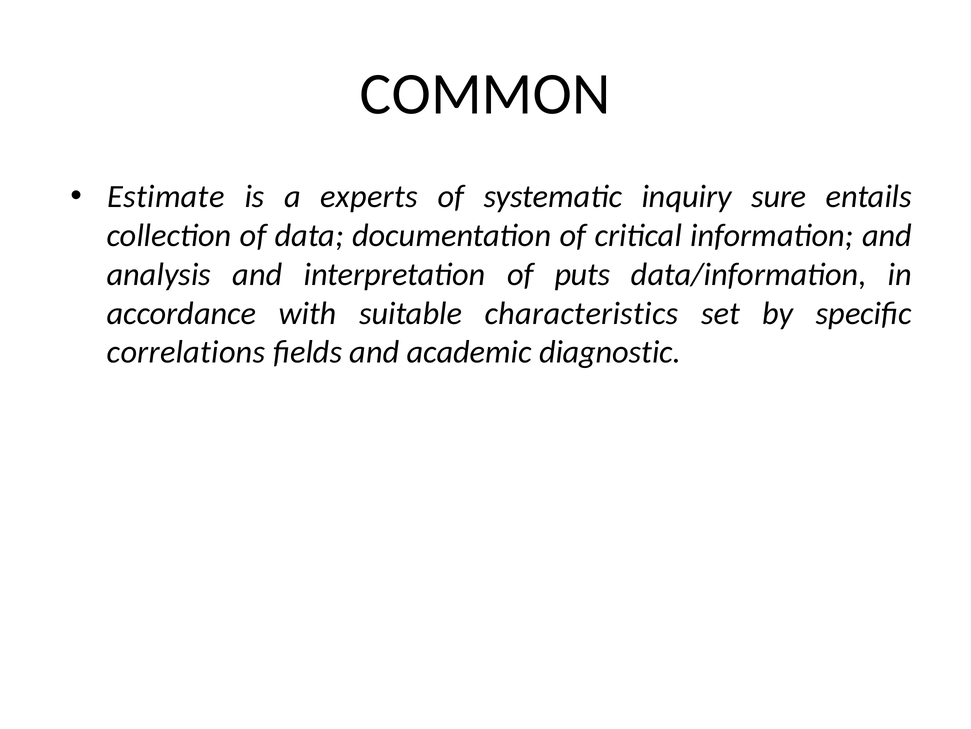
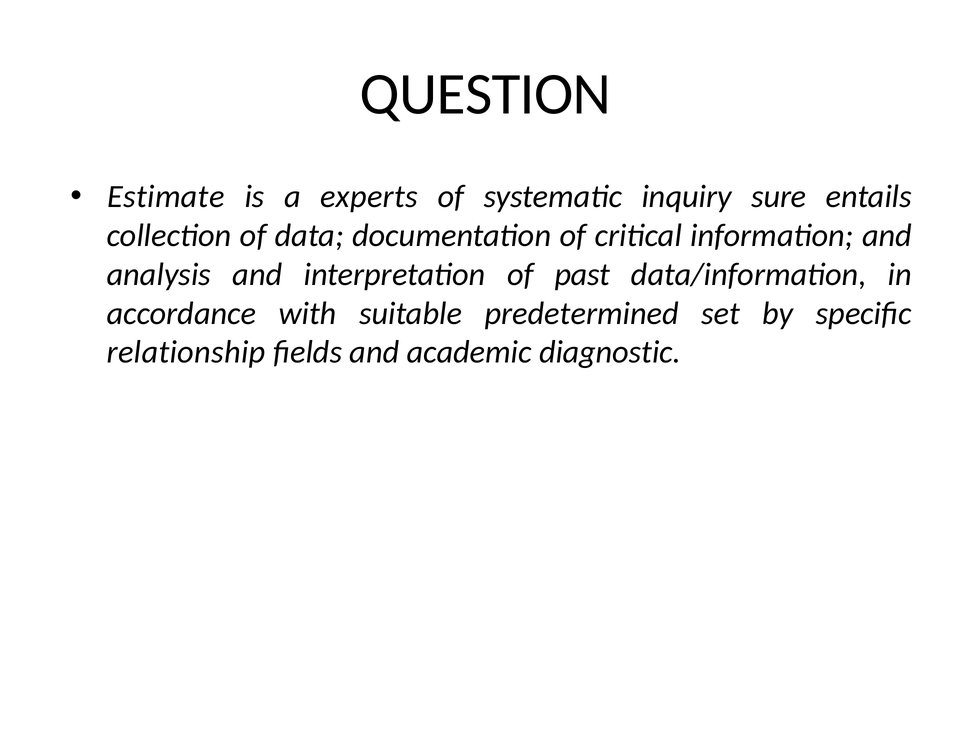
COMMON: COMMON -> QUESTION (486, 94)
puts: puts -> past (582, 274)
characteristics: characteristics -> predetermined (582, 313)
correlations: correlations -> relationship (186, 352)
